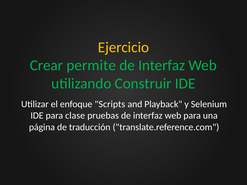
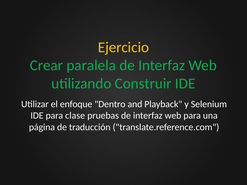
permite: permite -> paralela (91, 65)
Scripts: Scripts -> Dentro (110, 104)
